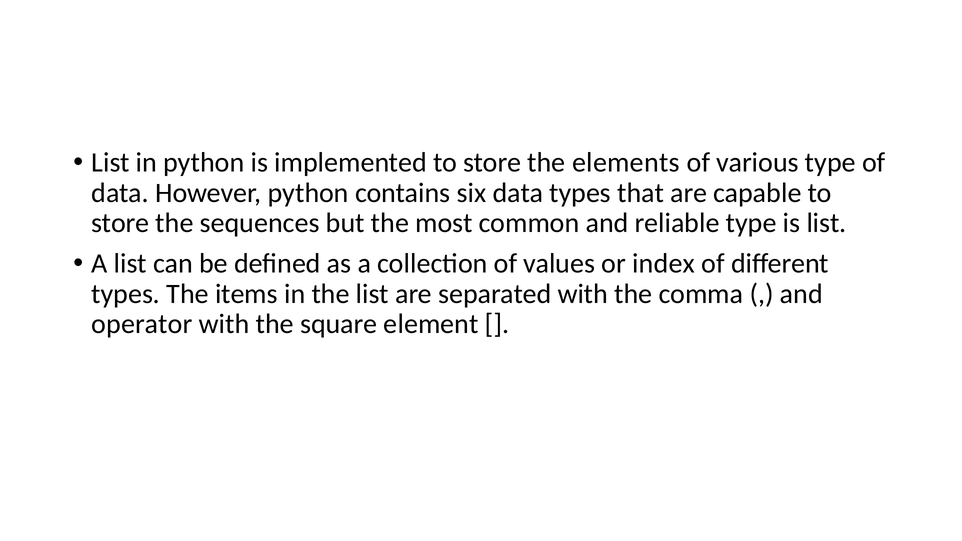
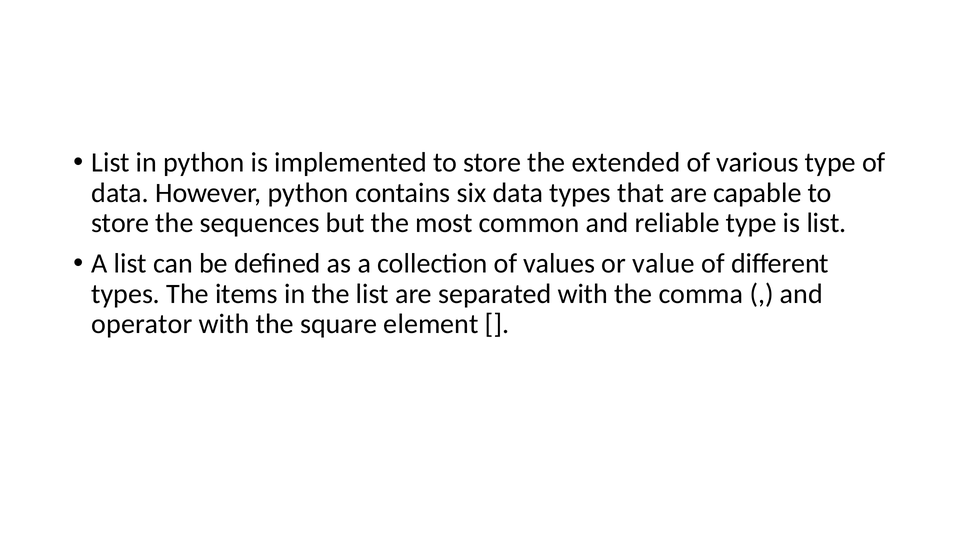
elements: elements -> extended (626, 163)
index: index -> value (663, 264)
